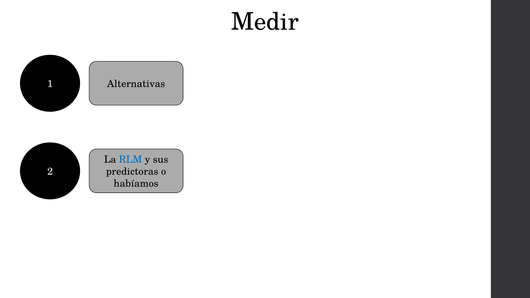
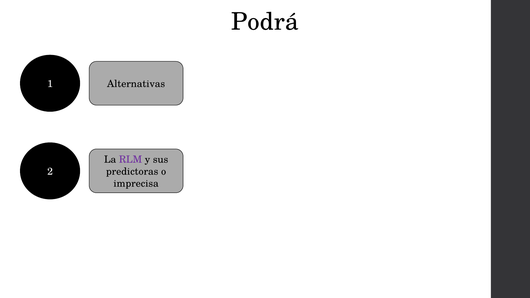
Medir: Medir -> Podrá (265, 22)
RLM colour: blue -> purple (131, 160)
habíamos: habíamos -> imprecisa (136, 184)
